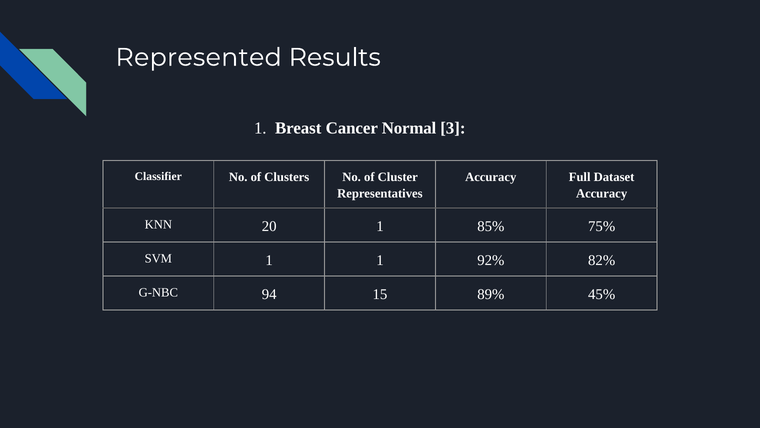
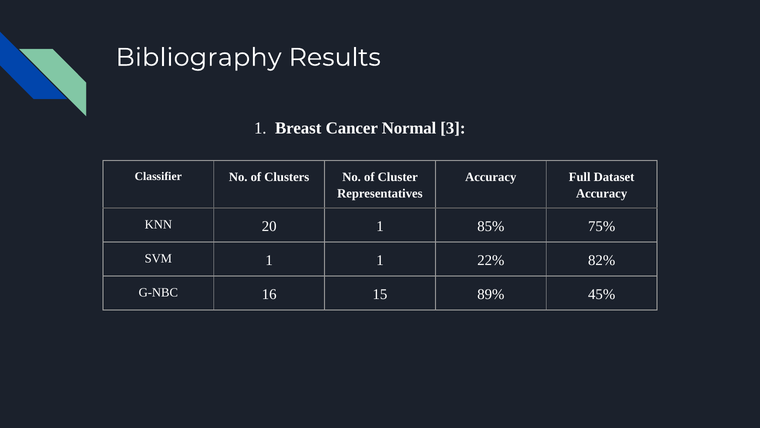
Represented: Represented -> Bibliography (199, 57)
92%: 92% -> 22% (491, 260)
94: 94 -> 16 (269, 294)
